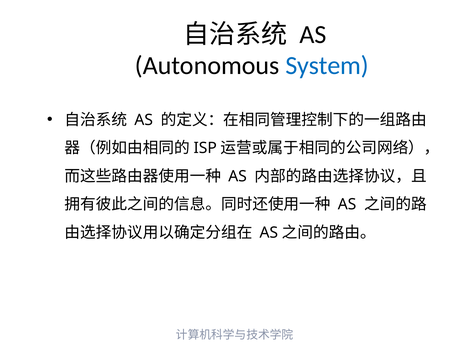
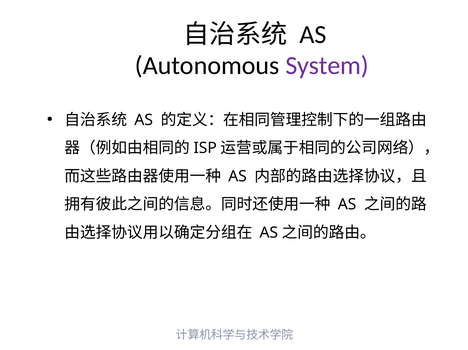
System colour: blue -> purple (327, 66)
